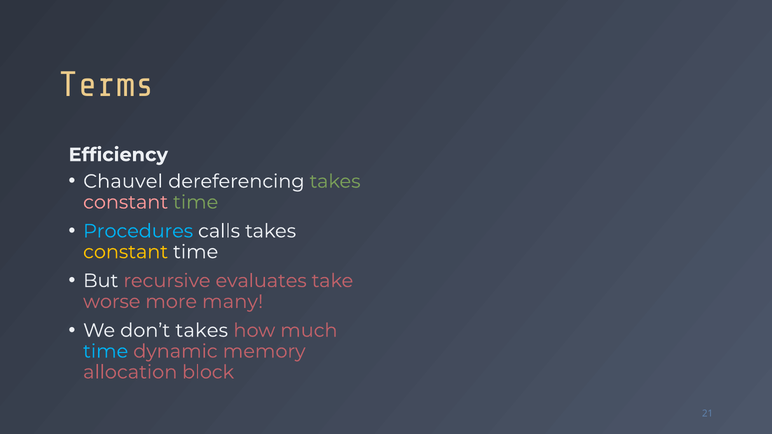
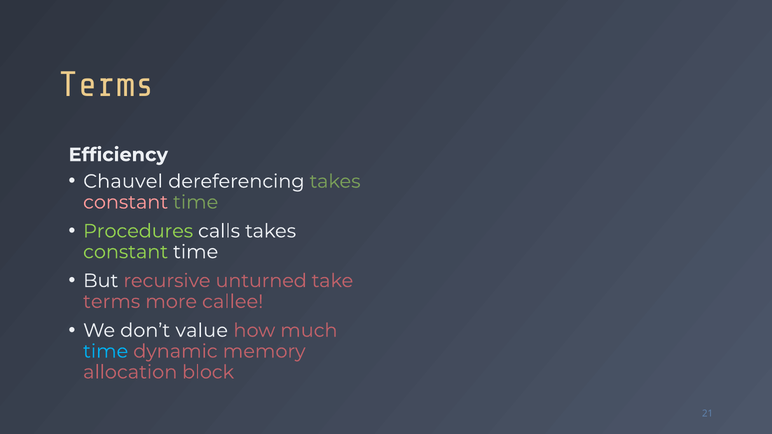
Procedures colour: light blue -> light green (138, 231)
constant colour: yellow -> light green (126, 252)
evaluates: evaluates -> unturned (261, 281)
worse: worse -> terms (112, 302)
many: many -> callee (233, 302)
don’t takes: takes -> value (202, 331)
